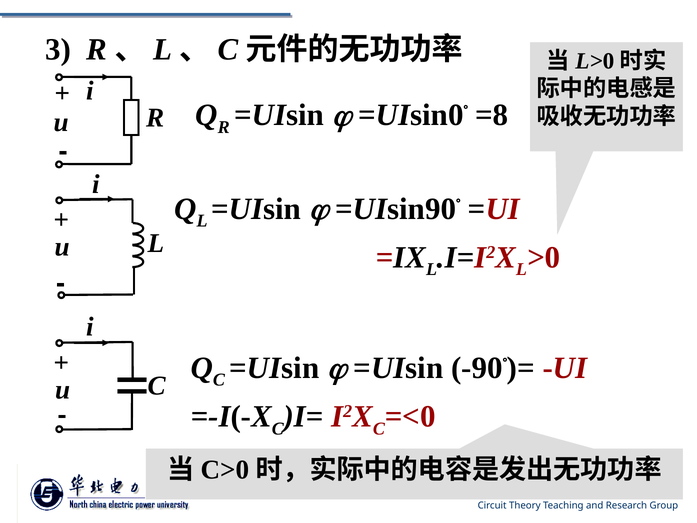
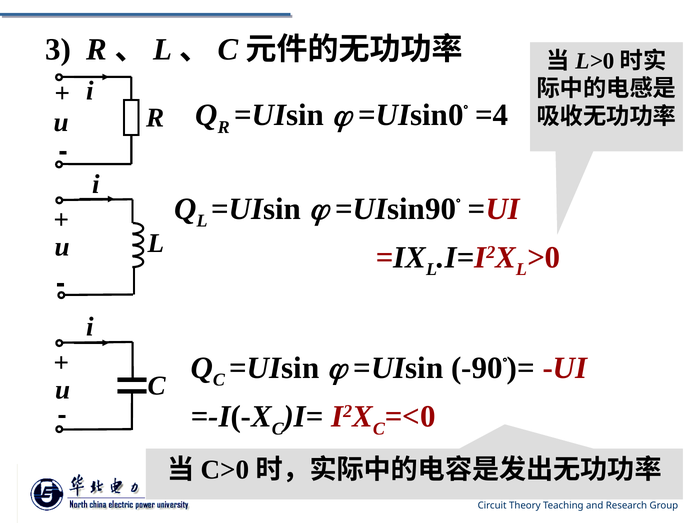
=8: =8 -> =4 (492, 115)
